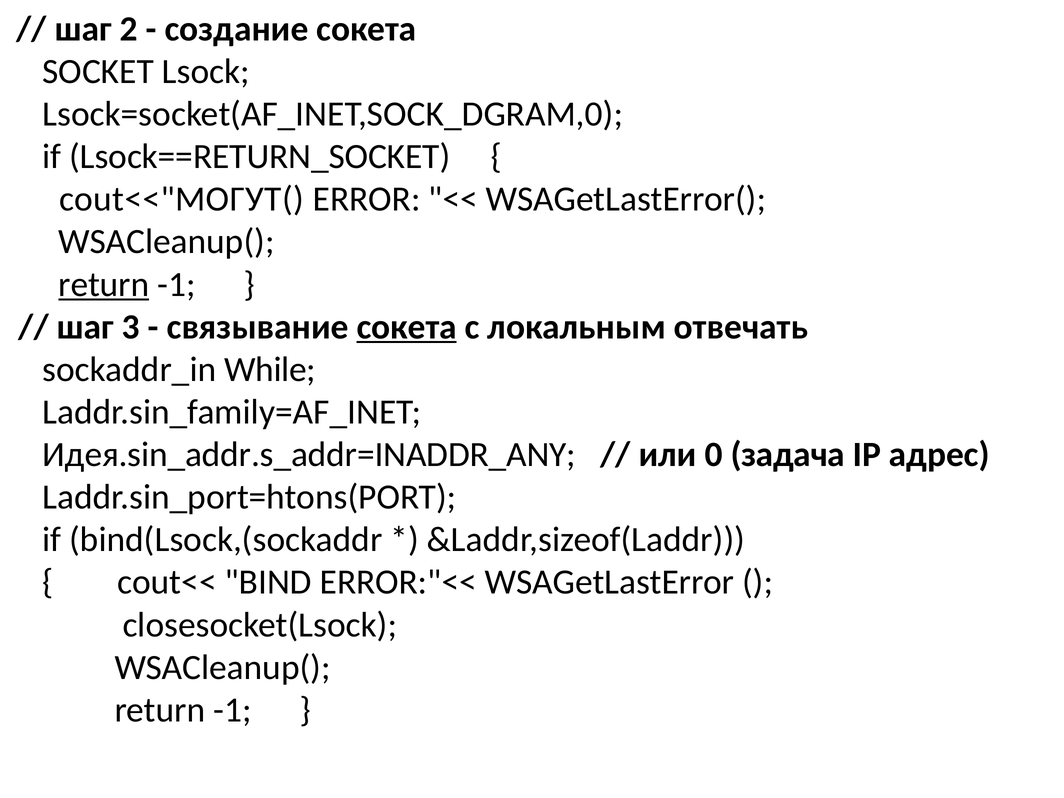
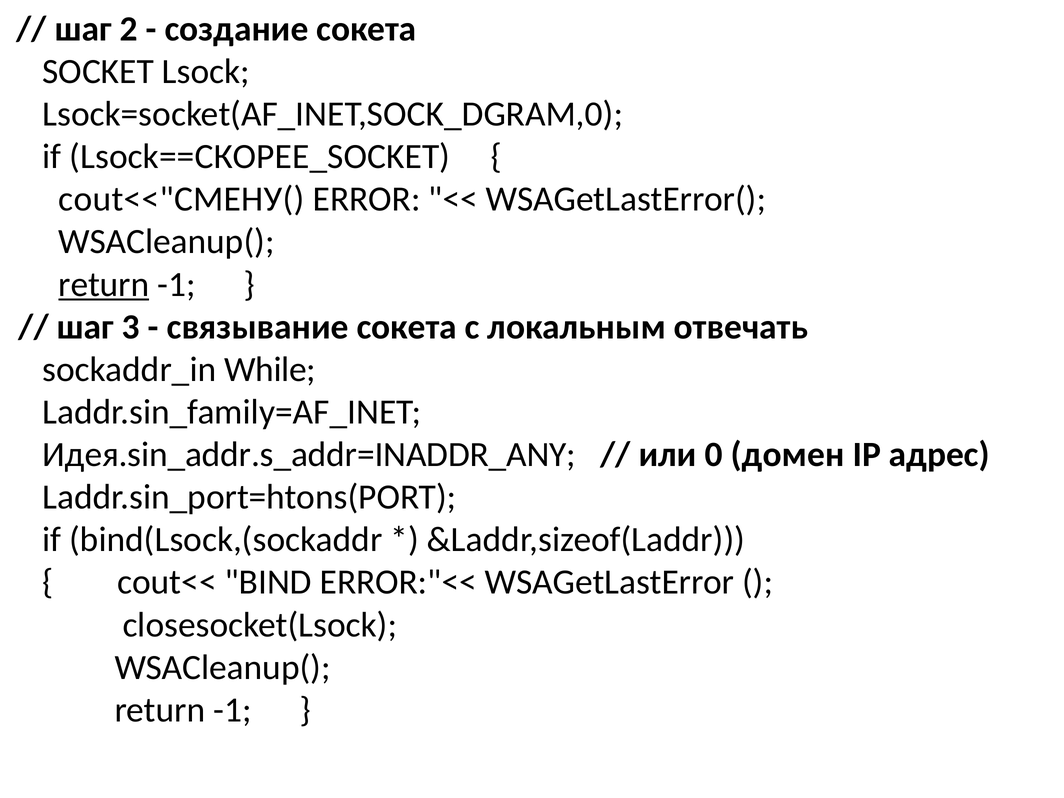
Lsock==RETURN_SOCKET: Lsock==RETURN_SOCKET -> Lsock==СКОРЕЕ_SOCKET (260, 157)
cout<<"МОГУТ(: cout<<"МОГУТ( -> cout<<"СМЕНУ( (182, 199)
сокета underline: present -> none (407, 327)
задача: задача -> домен (788, 455)
